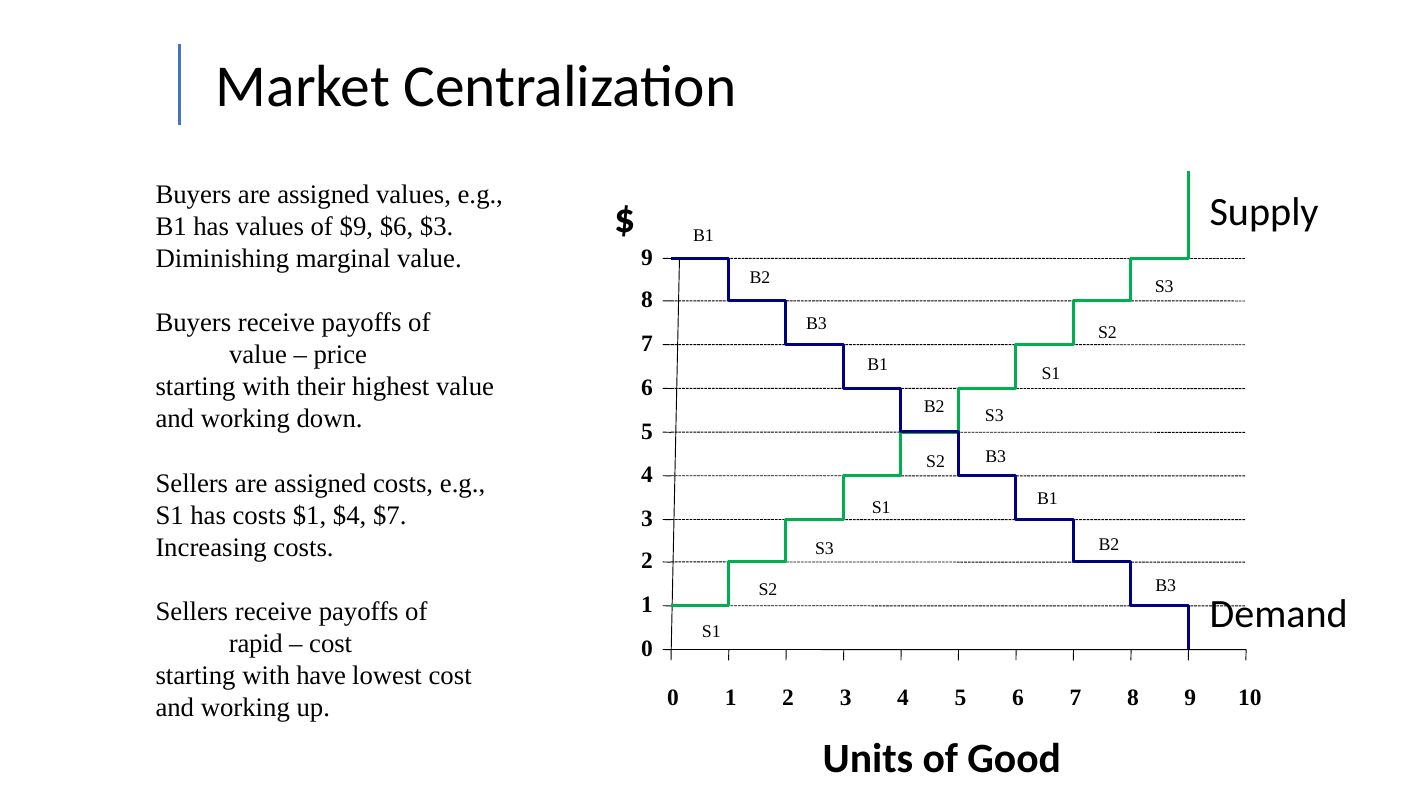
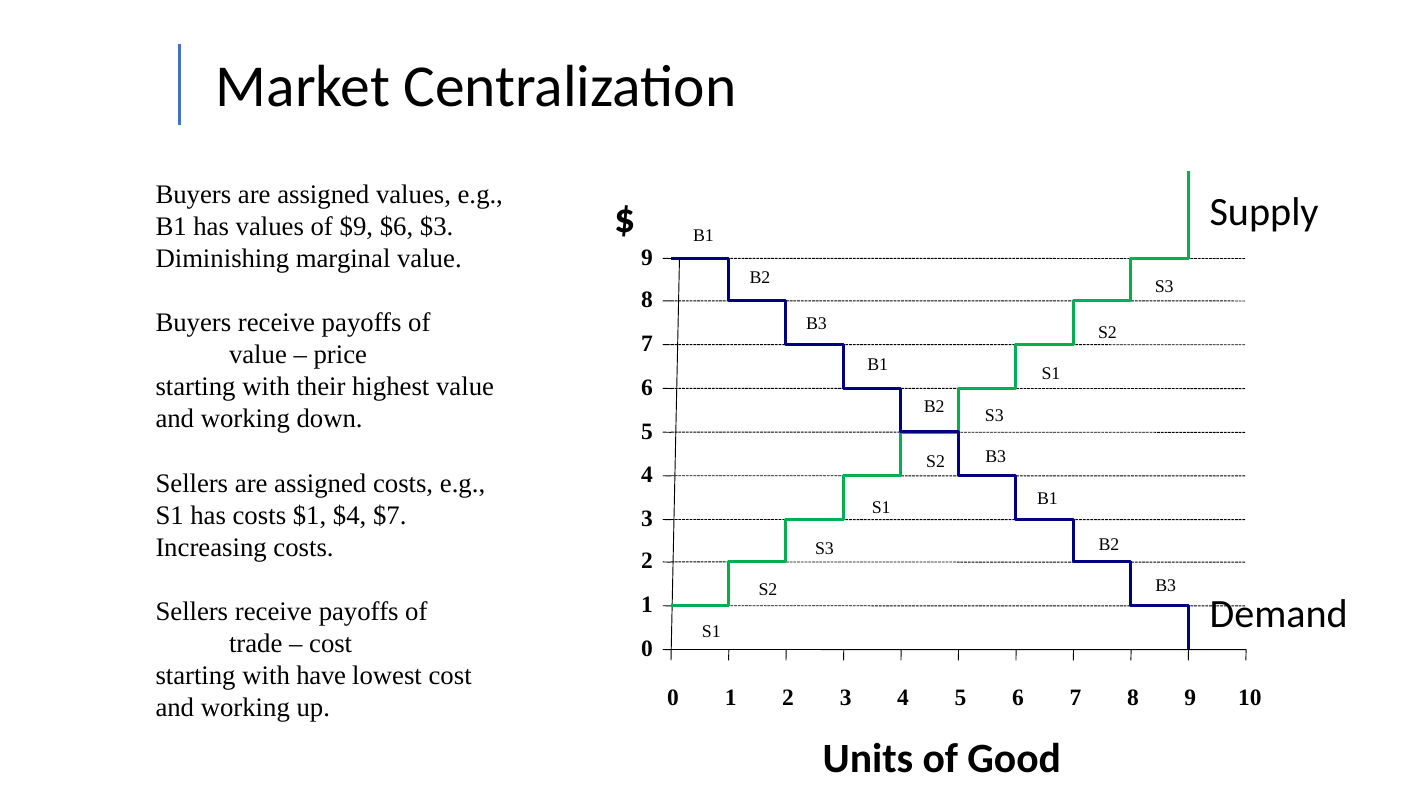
rapid: rapid -> trade (256, 644)
